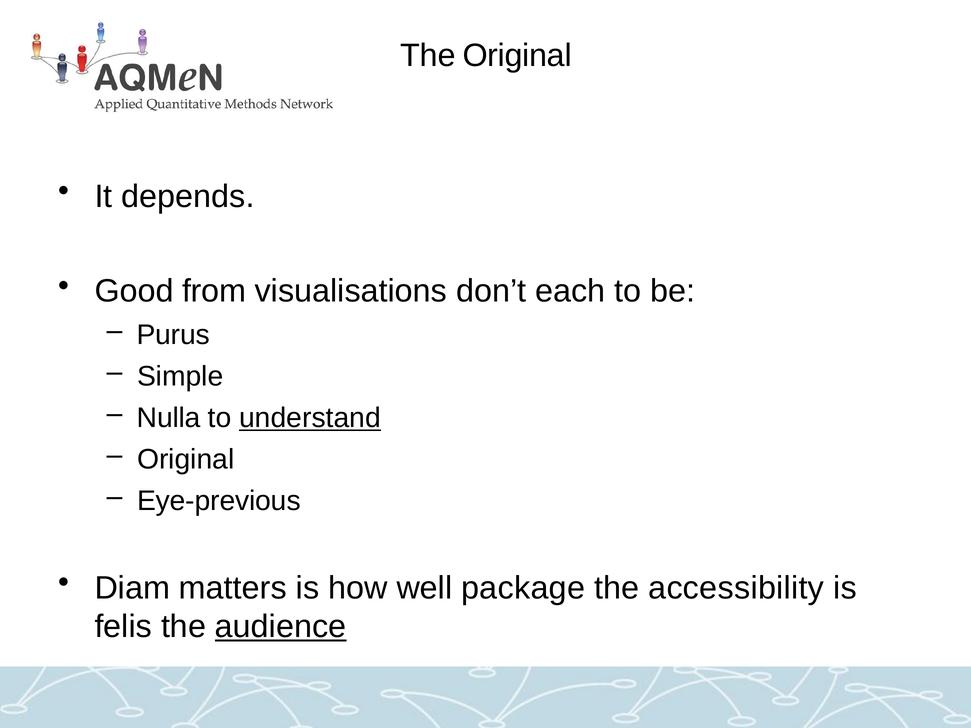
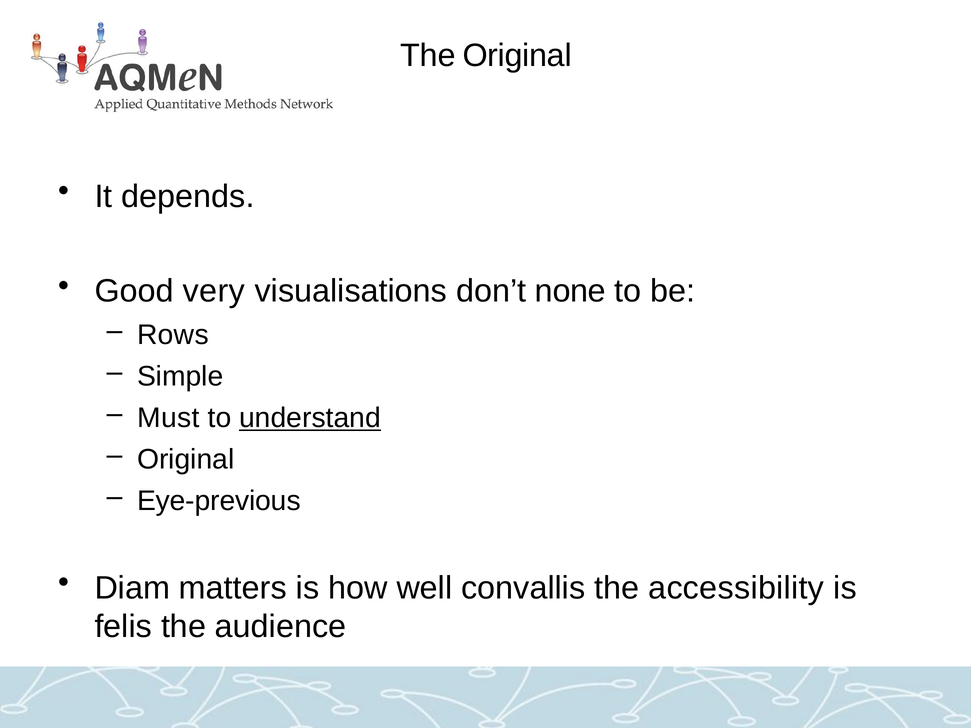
from: from -> very (214, 291)
each: each -> none (570, 291)
Purus: Purus -> Rows (173, 335)
Nulla: Nulla -> Must (168, 418)
package: package -> convallis (523, 588)
audience underline: present -> none (281, 627)
